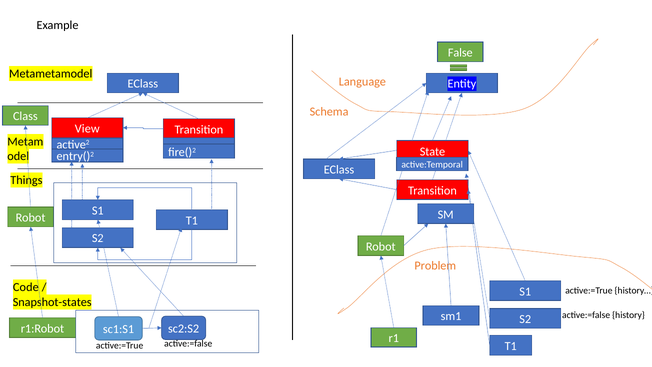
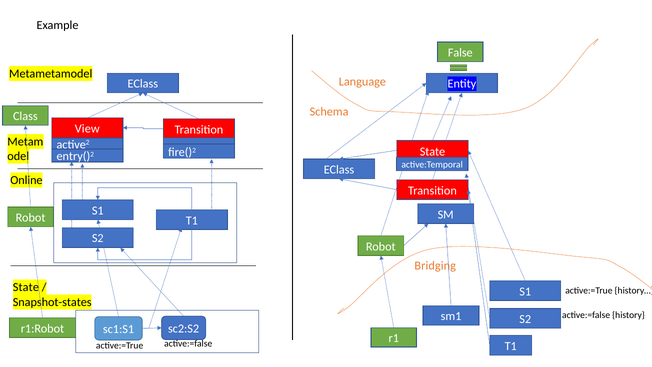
Things: Things -> Online (26, 180)
Problem: Problem -> Bridging (435, 265)
Code: Code -> State (26, 287)
